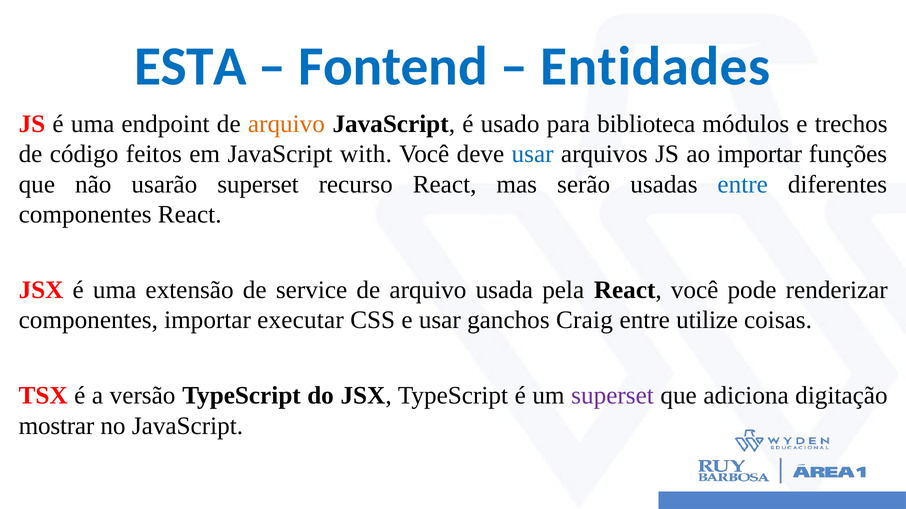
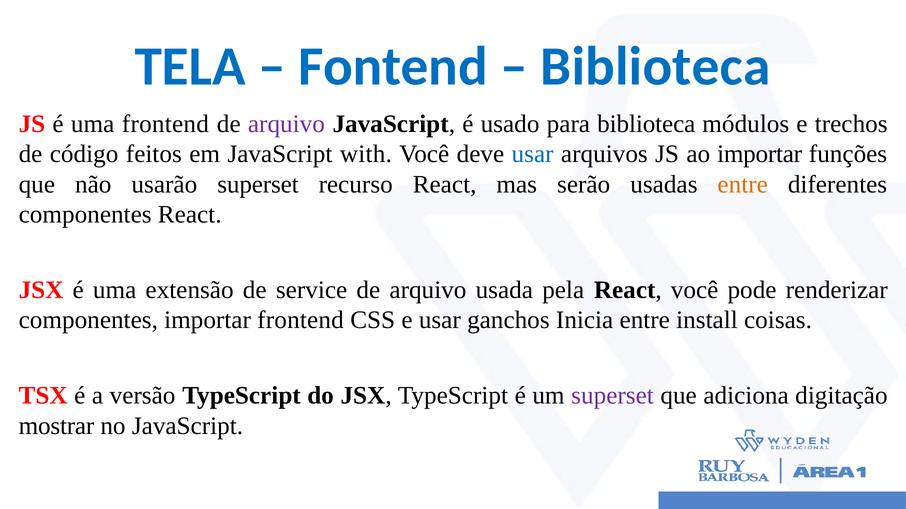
ESTA: ESTA -> TELA (190, 67)
Entidades: Entidades -> Biblioteca (655, 67)
uma endpoint: endpoint -> frontend (165, 124)
arquivo colour: orange -> purple (286, 124)
entre colour: blue -> orange (743, 185)
importar executar: executar -> frontend (301, 321)
Craig: Craig -> Inicia (585, 321)
utilize: utilize -> install (707, 321)
